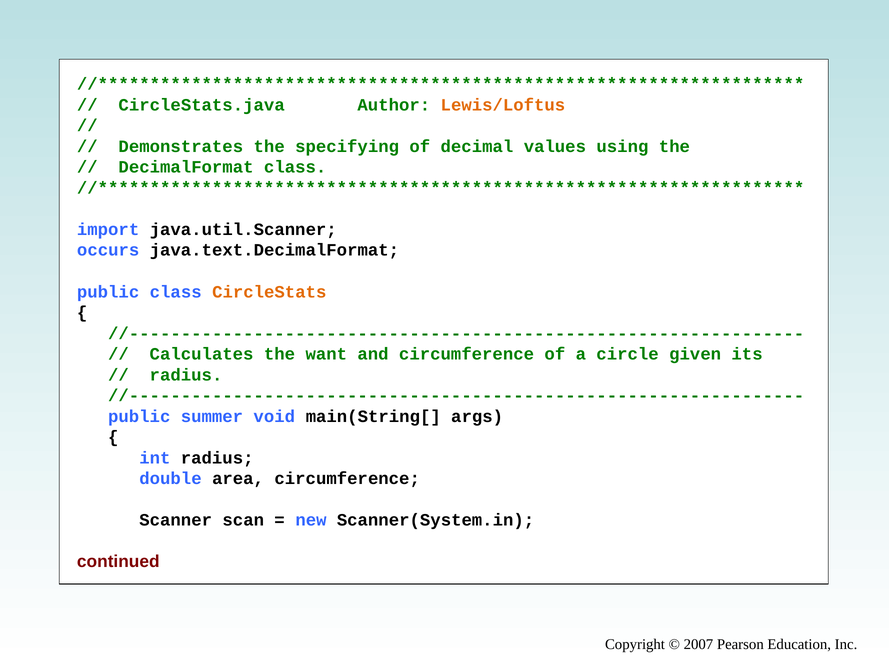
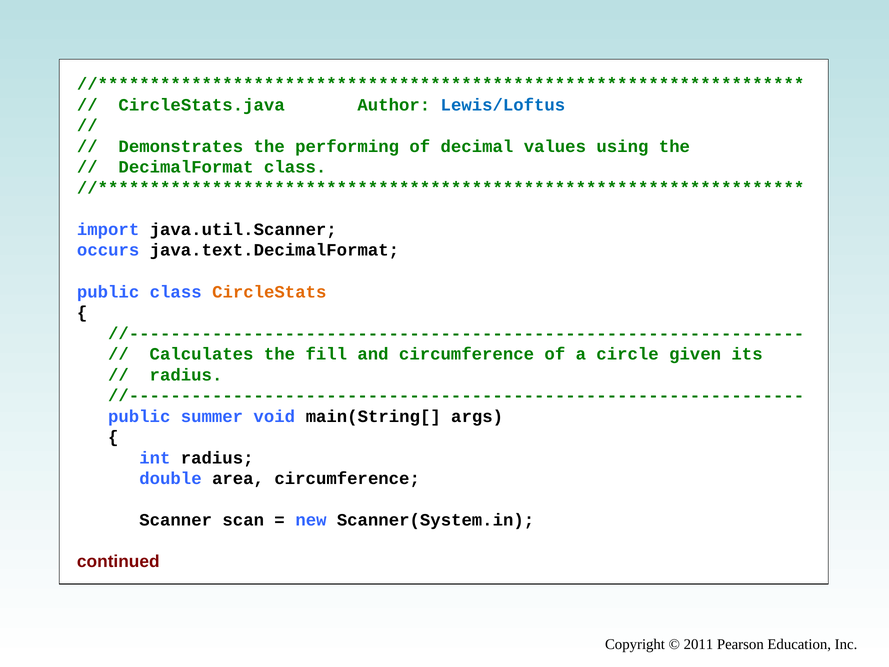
Lewis/Loftus colour: orange -> blue (503, 105)
specifying: specifying -> performing (347, 146)
want: want -> fill (326, 354)
2007: 2007 -> 2011 (698, 644)
